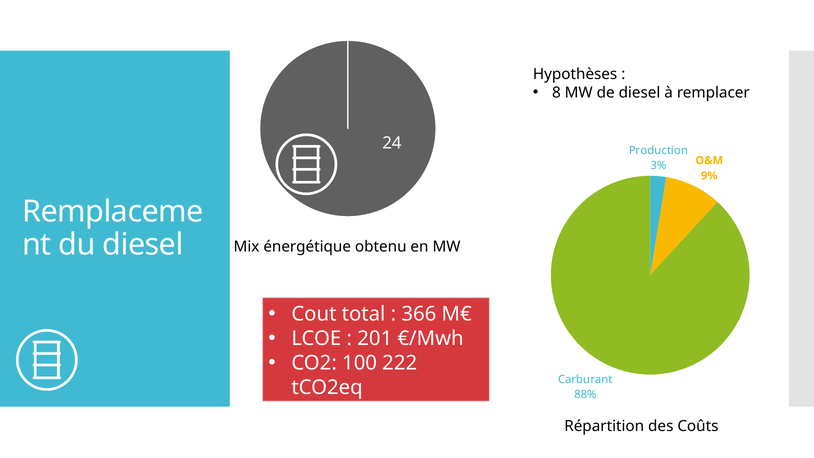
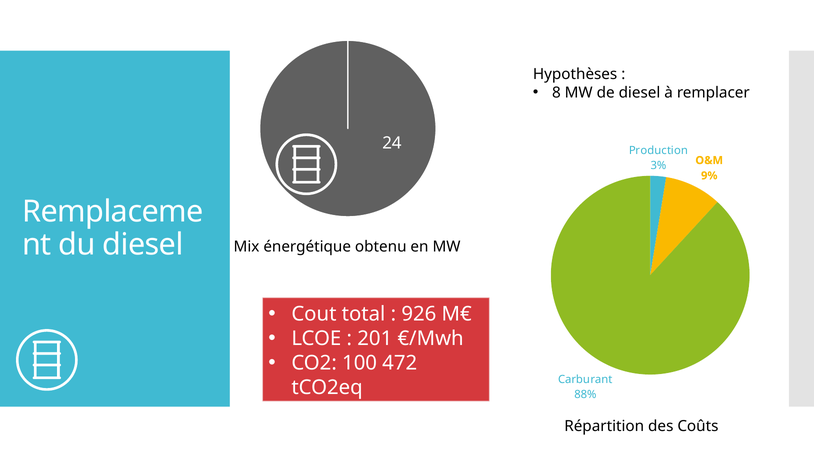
366: 366 -> 926 (419, 314)
222: 222 -> 472 (400, 363)
